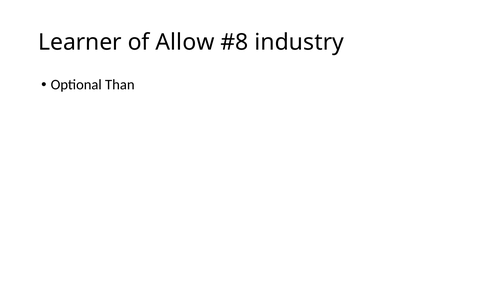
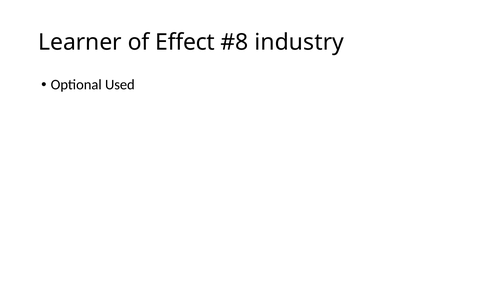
Allow: Allow -> Effect (185, 42)
Than: Than -> Used (120, 85)
